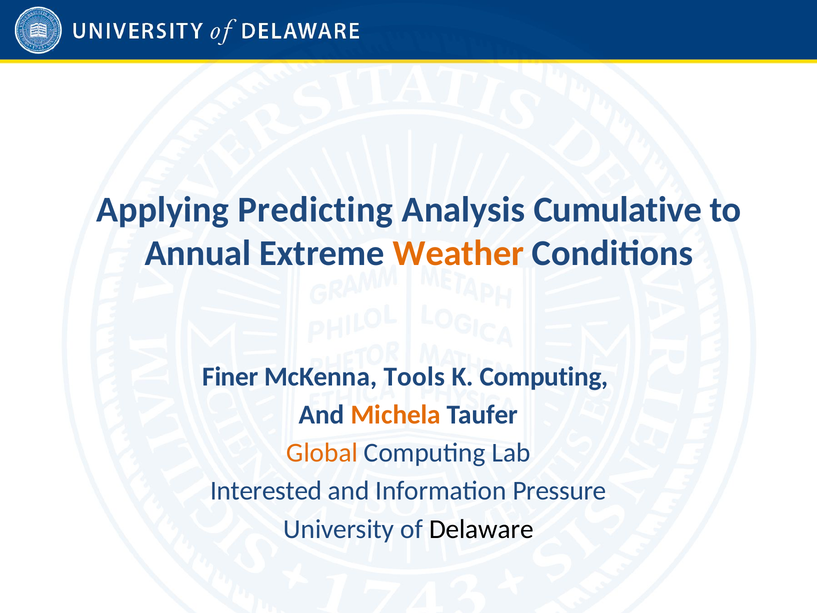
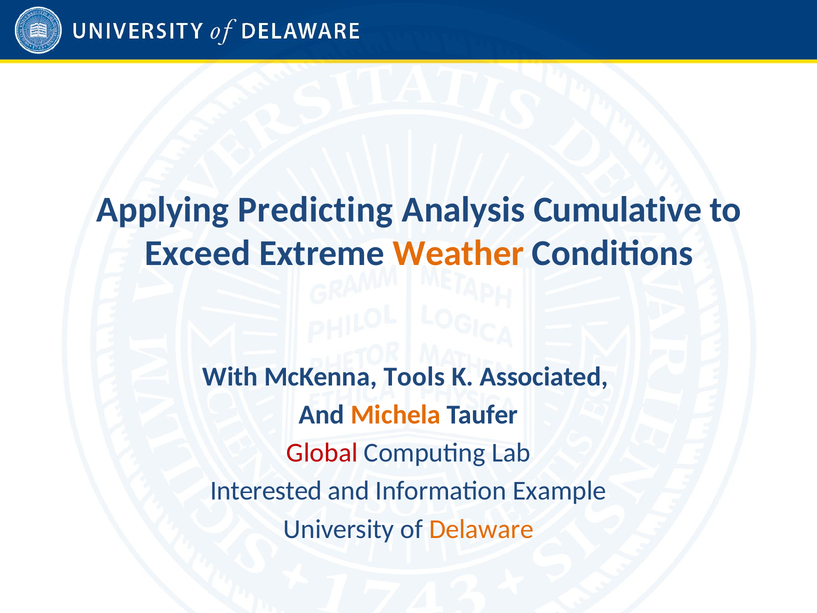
Annual: Annual -> Exceed (198, 253)
Finer: Finer -> With (230, 376)
K Computing: Computing -> Associated (544, 376)
Global colour: orange -> red (322, 453)
Pressure: Pressure -> Example (559, 491)
Delaware colour: black -> orange (481, 529)
